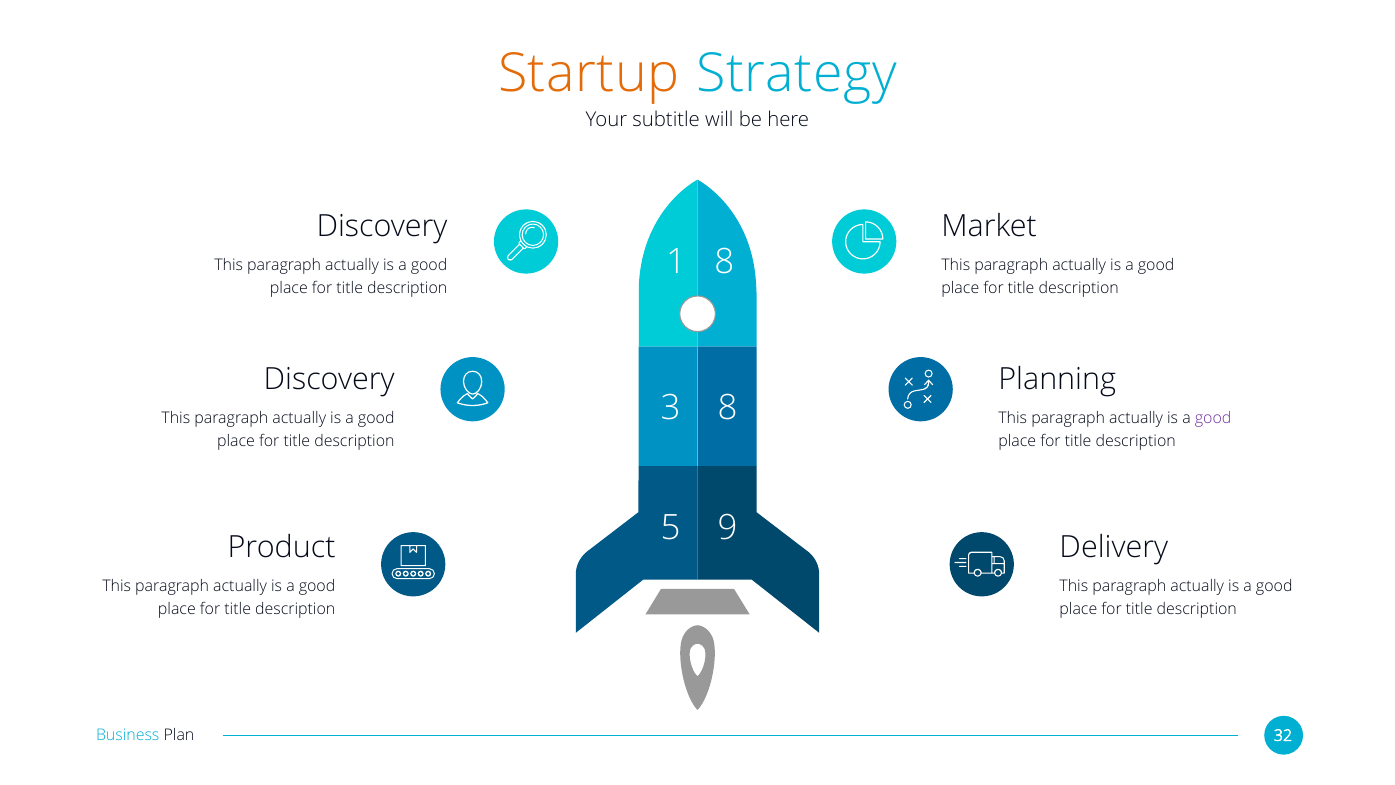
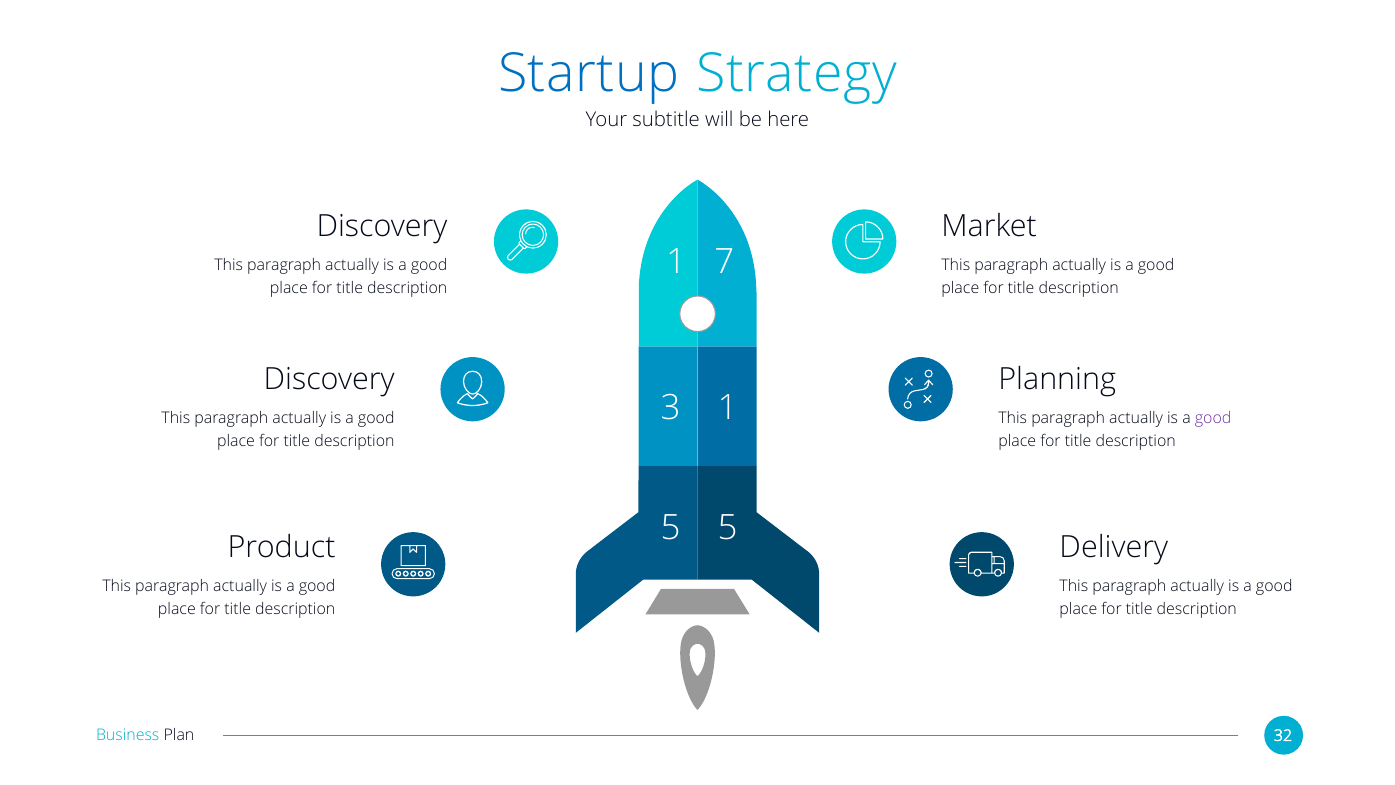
Startup colour: orange -> blue (589, 74)
1 8: 8 -> 7 (724, 262)
3 8: 8 -> 1 (727, 408)
5 9: 9 -> 5 (727, 528)
